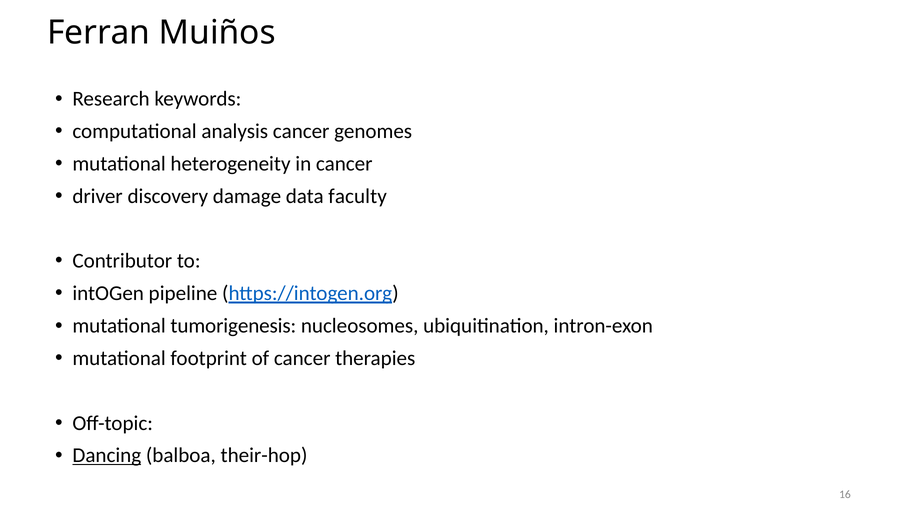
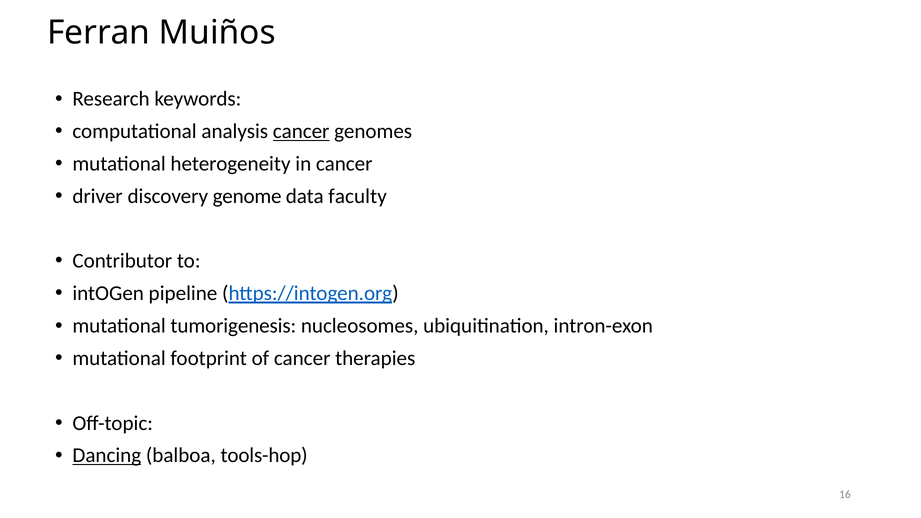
cancer underline: none -> present (301, 131)
damage: damage -> genome (247, 196)
their-hop: their-hop -> tools-hop (264, 456)
